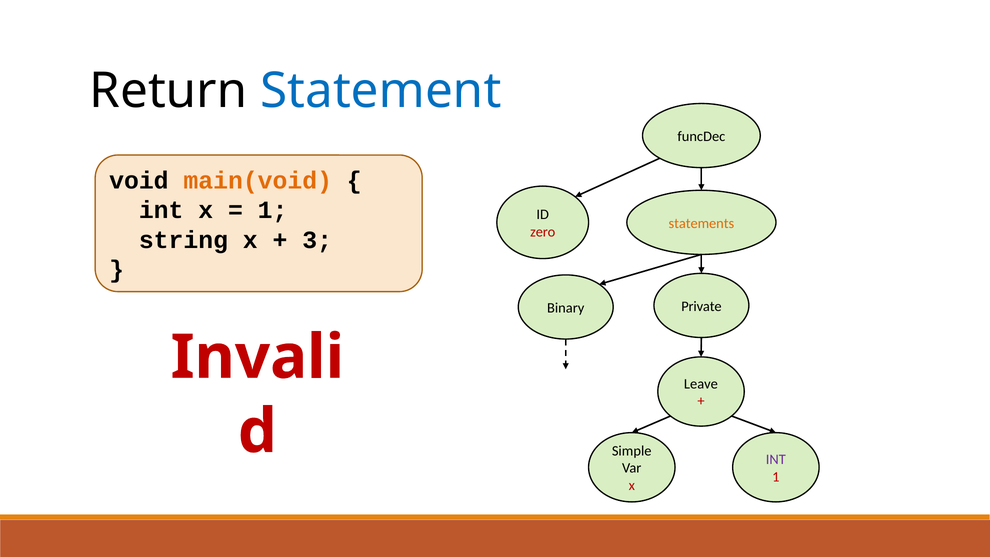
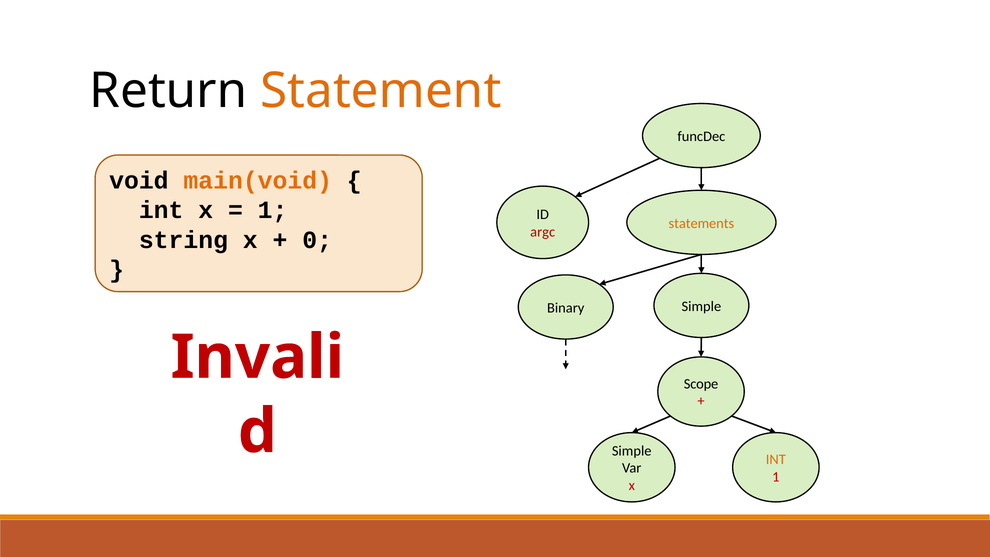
Statement colour: blue -> orange (381, 91)
zero: zero -> argc (543, 232)
3: 3 -> 0 (317, 240)
Private: Private -> Simple (701, 306)
Leave: Leave -> Scope (701, 384)
INT colour: purple -> orange (776, 459)
